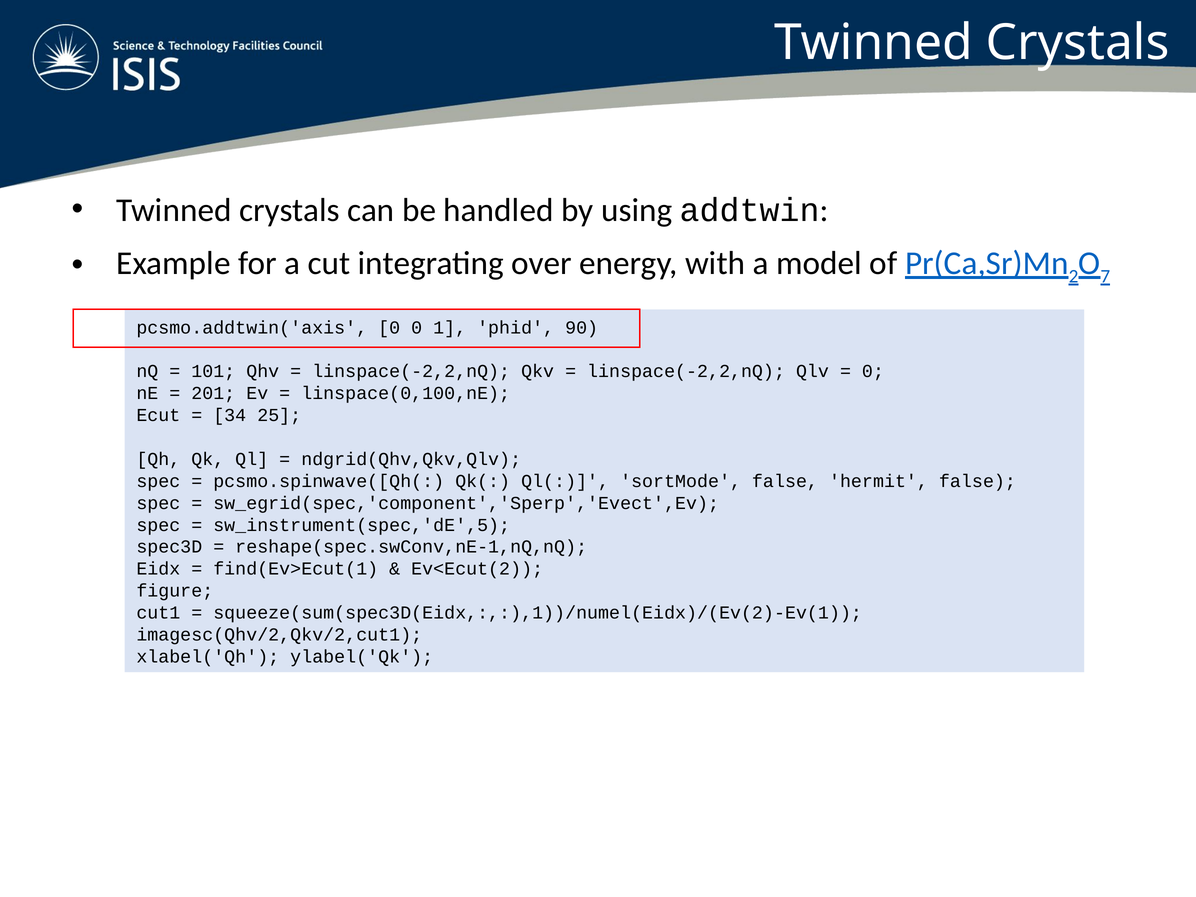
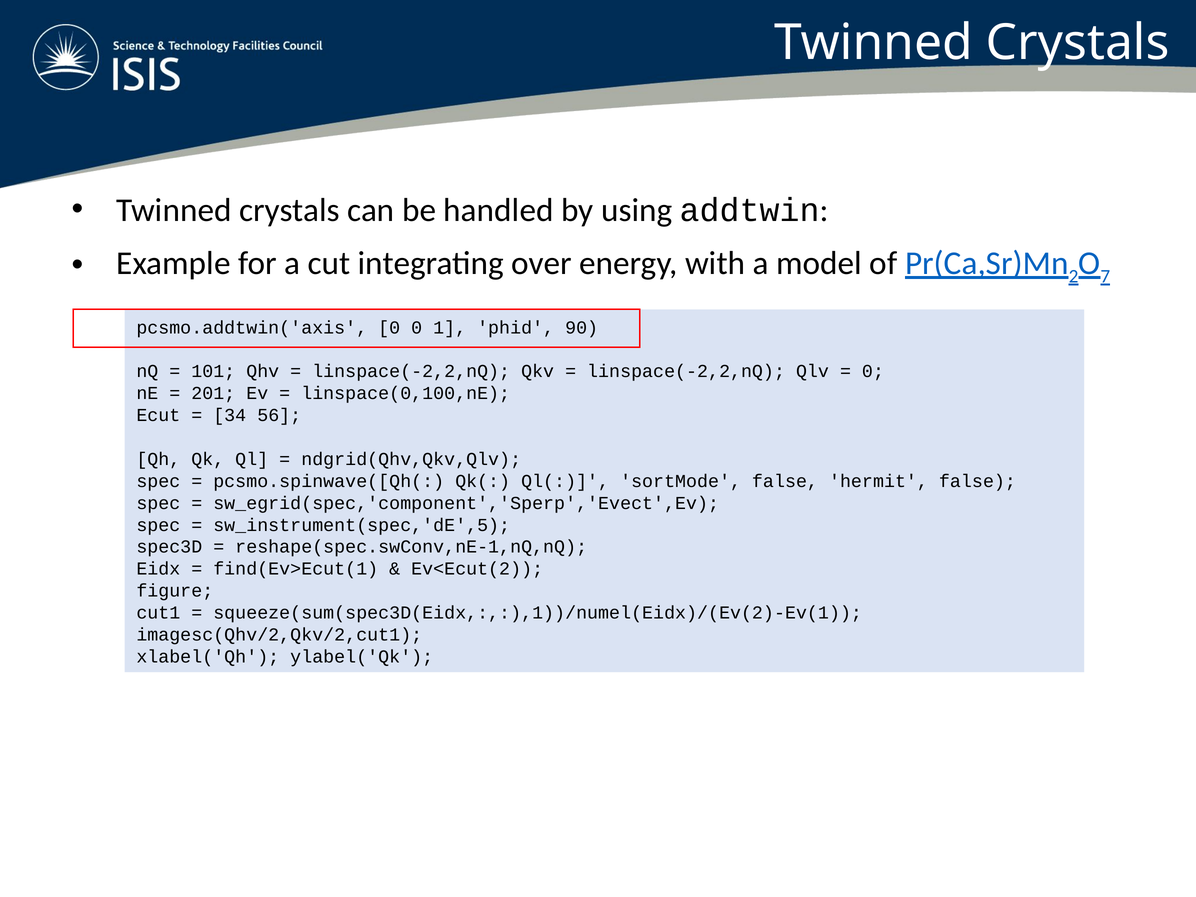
25: 25 -> 56 (279, 415)
